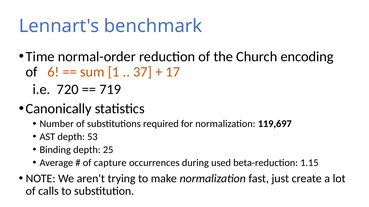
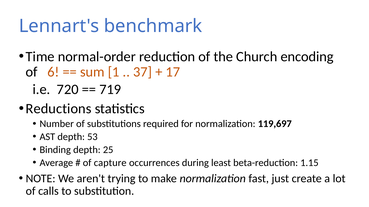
Canonically: Canonically -> Reductions (59, 109)
used: used -> least (221, 163)
